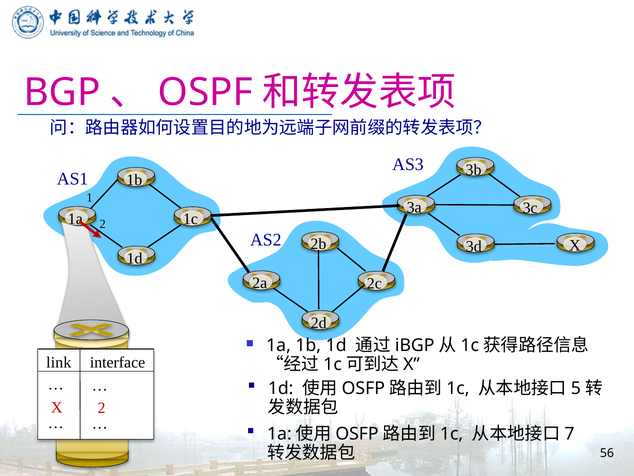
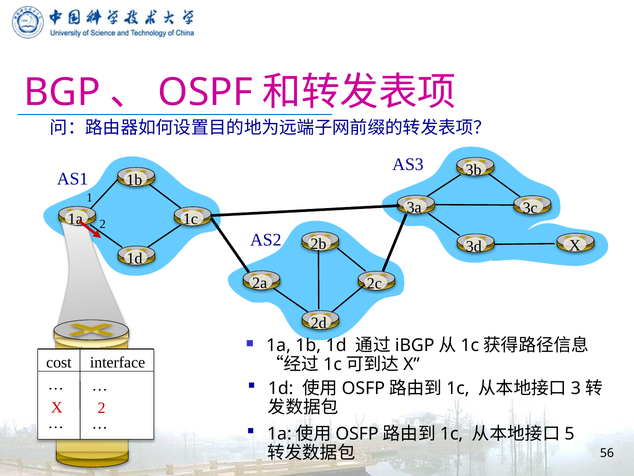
link: link -> cost (59, 362)
5: 5 -> 3 (576, 388)
7: 7 -> 5 (569, 434)
